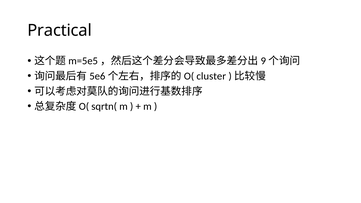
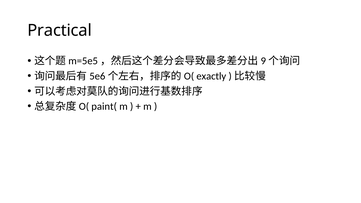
cluster: cluster -> exactly (211, 76)
sqrtn(: sqrtn( -> paint( (104, 106)
